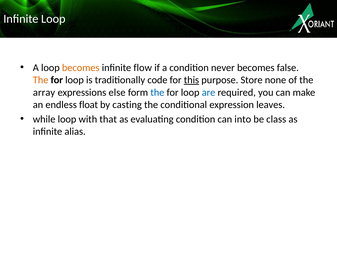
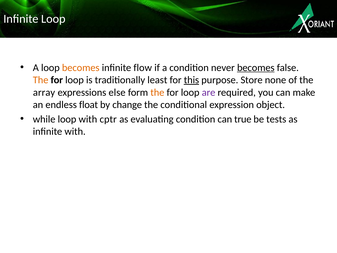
becomes underline: none -> present (256, 68)
code: code -> least (157, 80)
the colour: blue -> orange (157, 92)
are colour: blue -> purple (209, 92)
casting: casting -> change (127, 105)
leaves: leaves -> object (271, 105)
that: that -> cptr (108, 119)
into: into -> true (243, 119)
class: class -> tests (276, 119)
infinite alias: alias -> with (75, 131)
